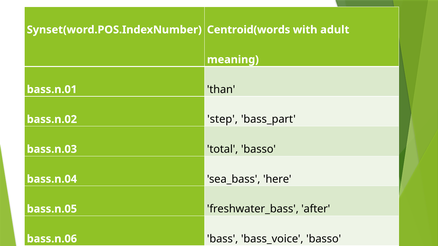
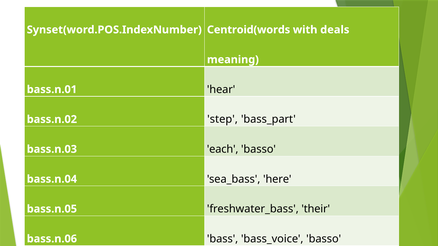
adult: adult -> deals (335, 30)
than: than -> hear (221, 90)
total: total -> each (223, 149)
after: after -> their (316, 209)
